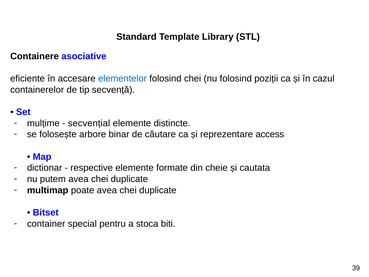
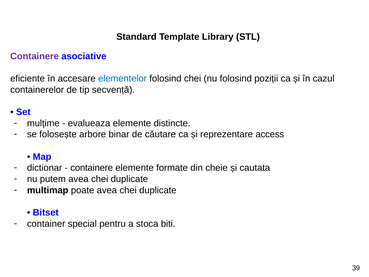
Containere colour: black -> purple (35, 56)
secvențial: secvențial -> evalueaza (89, 123)
respective: respective -> containere (92, 168)
